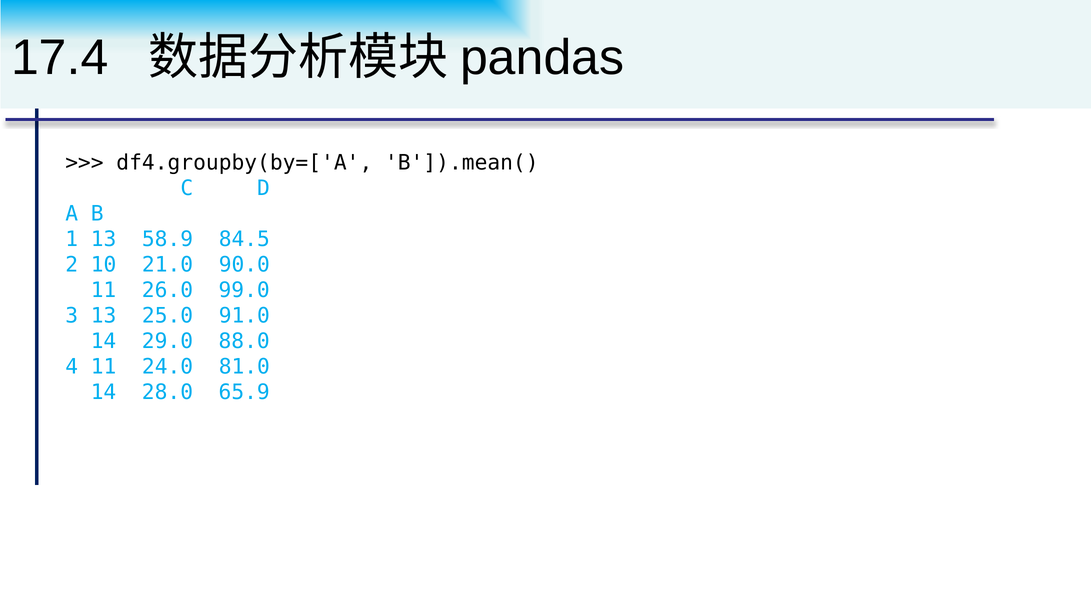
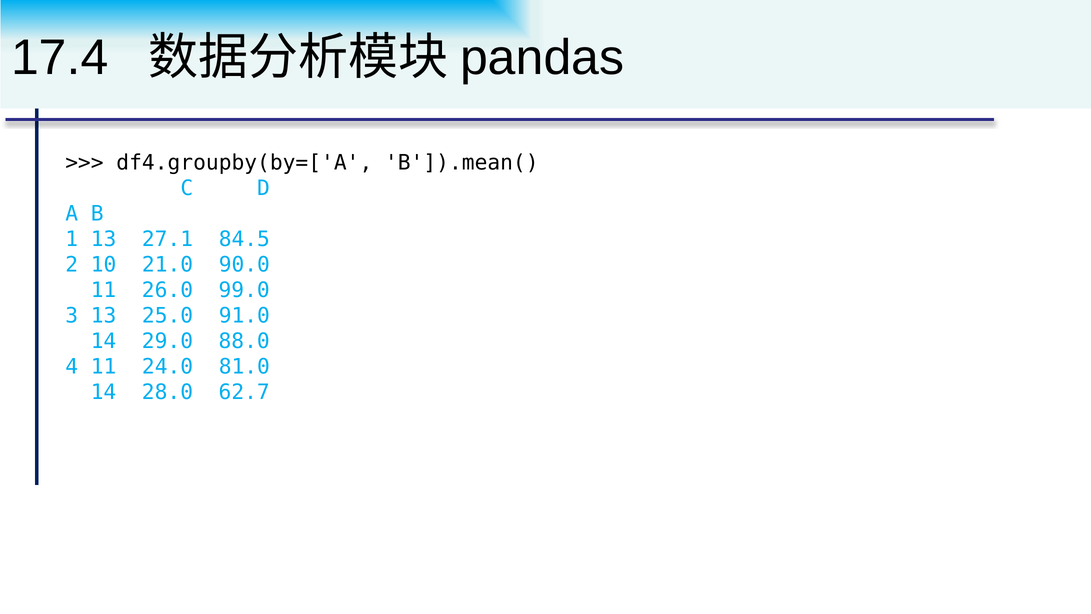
58.9: 58.9 -> 27.1 (167, 239)
65.9: 65.9 -> 62.7 (244, 392)
